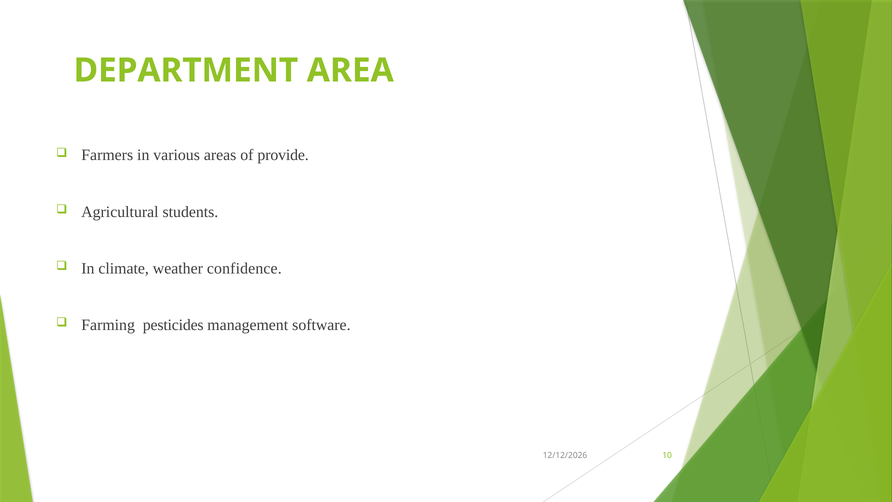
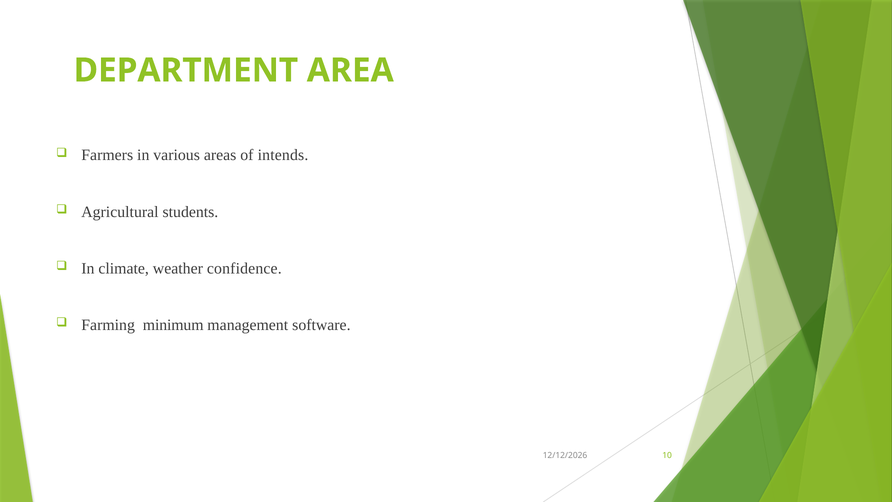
provide: provide -> intends (283, 155)
pesticides: pesticides -> minimum (173, 325)
